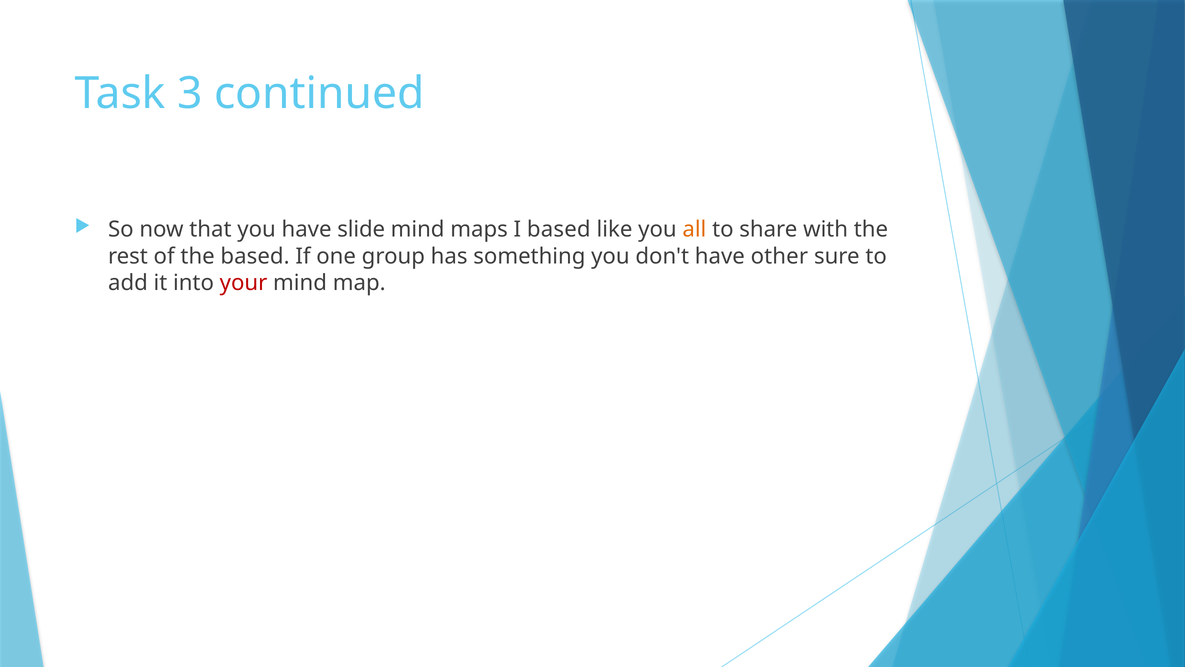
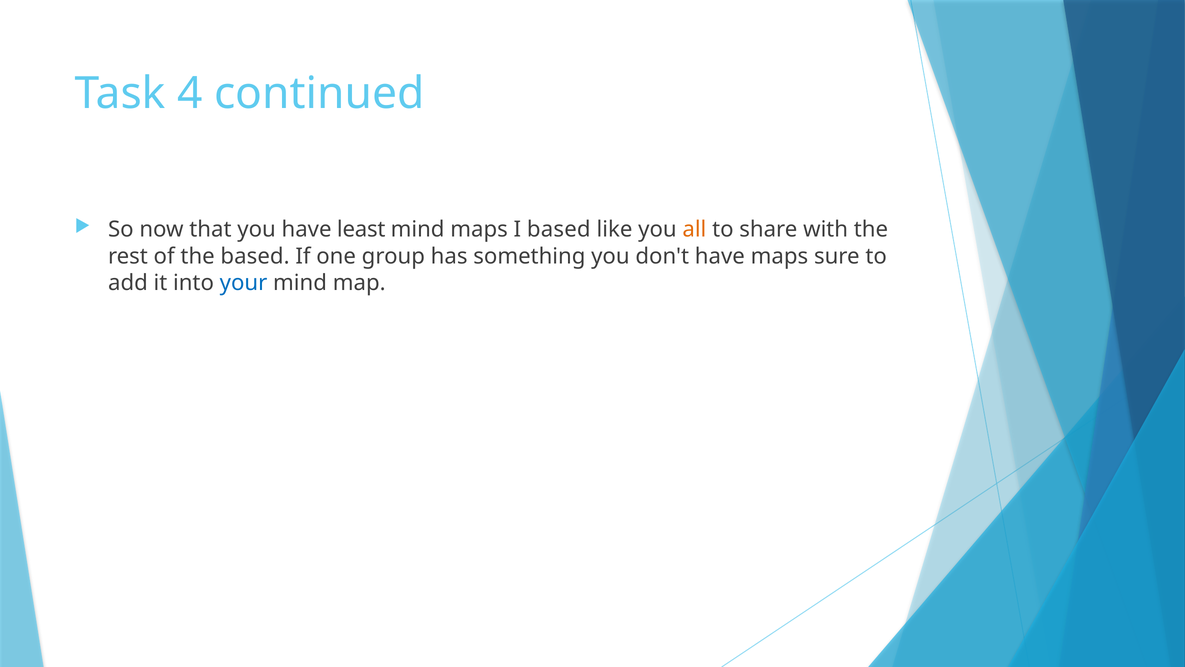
3: 3 -> 4 (190, 93)
slide: slide -> least (361, 229)
have other: other -> maps (779, 256)
your colour: red -> blue (244, 283)
